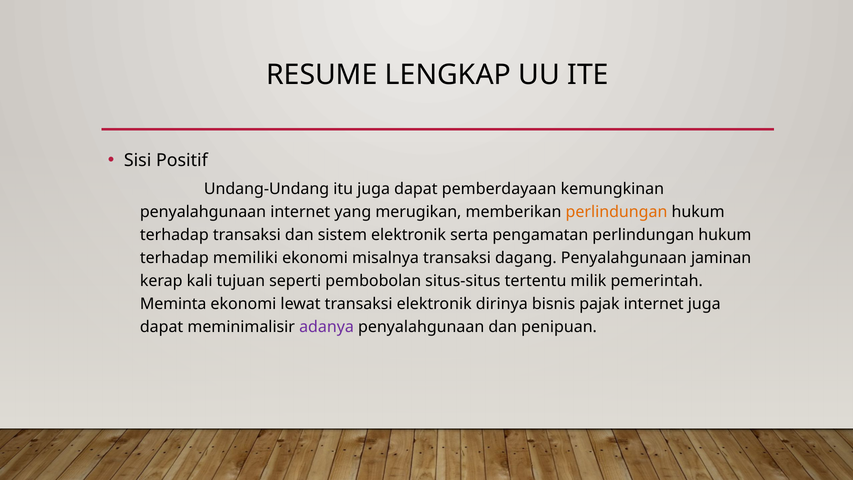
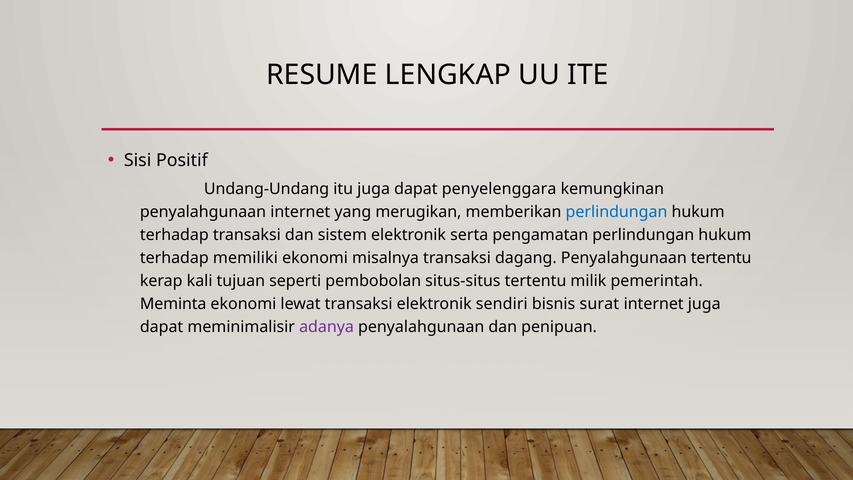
pemberdayaan: pemberdayaan -> penyelenggara (499, 189)
perlindungan colour: orange -> blue (617, 212)
Penyalahgunaan jaminan: jaminan -> tertentu (721, 258)
dirinya: dirinya -> sendiri (502, 304)
pajak: pajak -> surat (599, 304)
